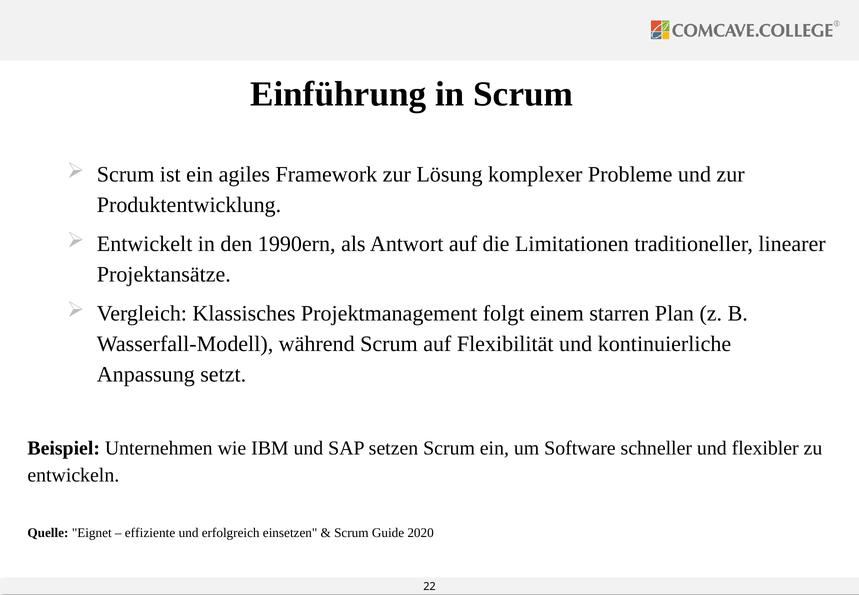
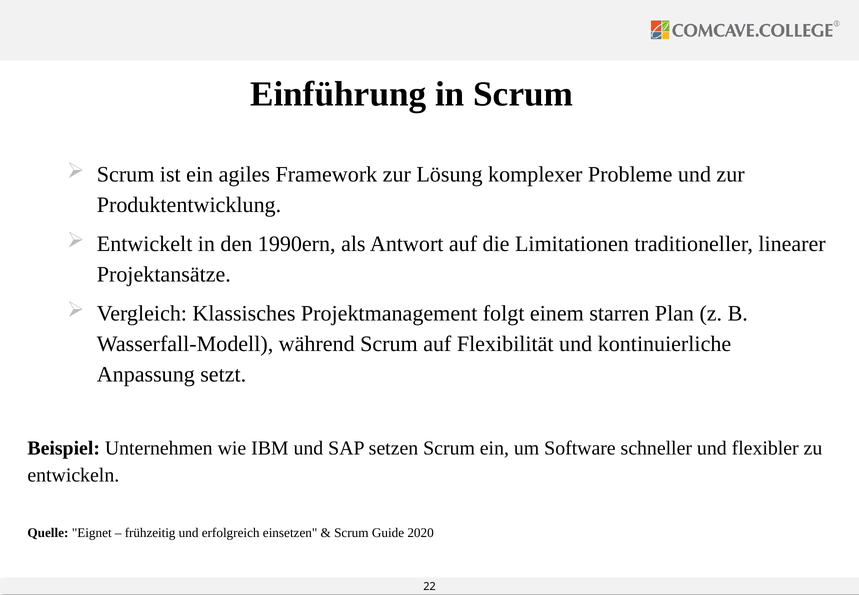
effiziente: effiziente -> frühzeitig (150, 533)
